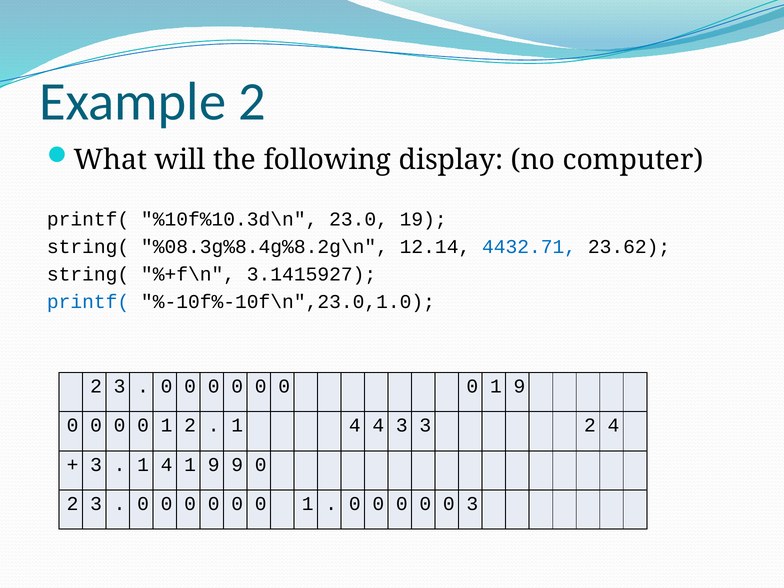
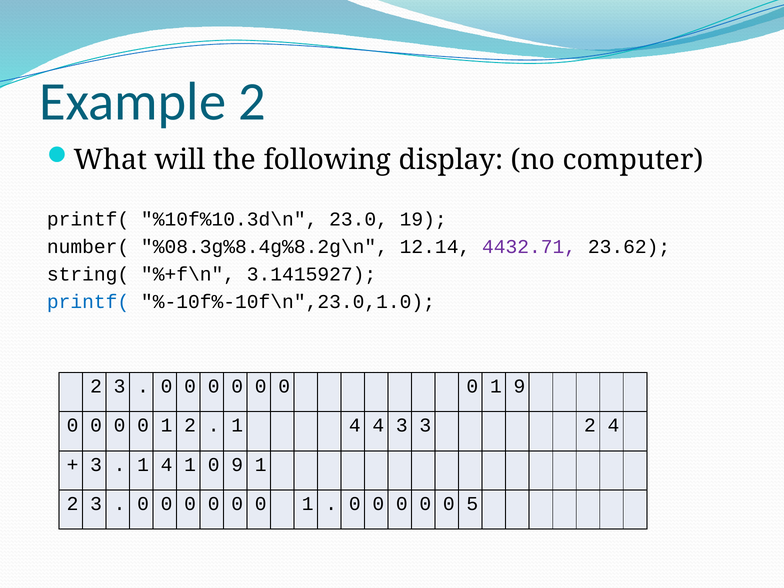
string(: string( -> number( (88, 247)
4432.71 colour: blue -> purple (529, 247)
4 1 9: 9 -> 0 (214, 465)
0: 0 -> 1 (261, 465)
0 3: 3 -> 5 (472, 504)
